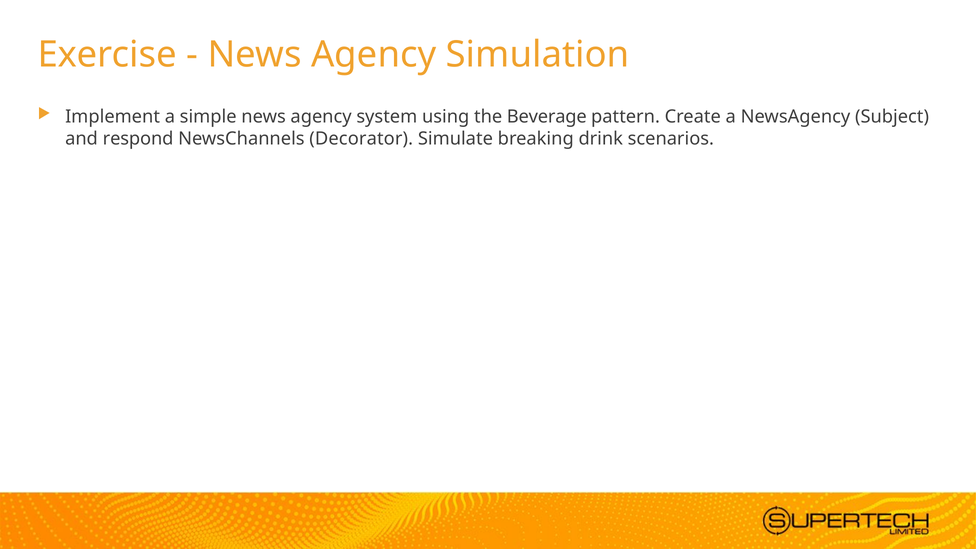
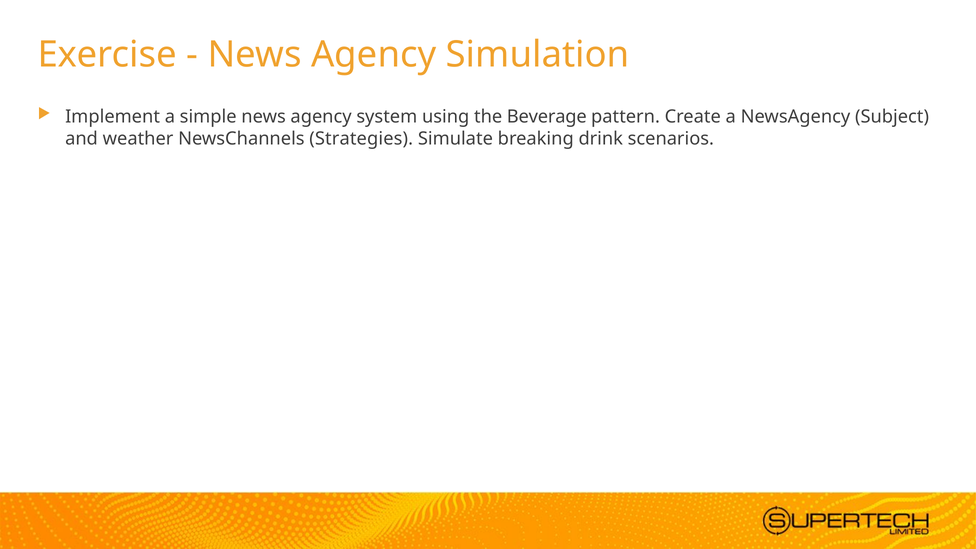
respond: respond -> weather (138, 139)
Decorator: Decorator -> Strategies (361, 139)
